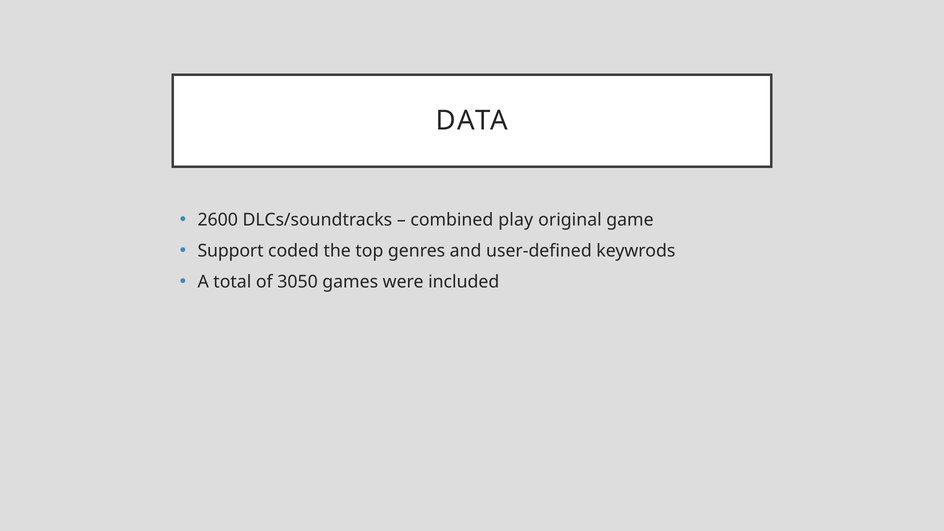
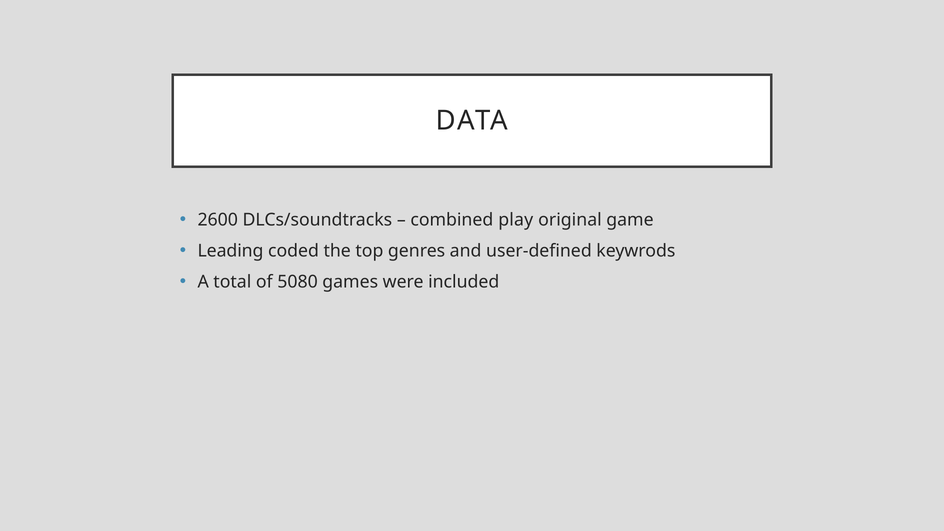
Support: Support -> Leading (231, 251)
3050: 3050 -> 5080 (298, 282)
